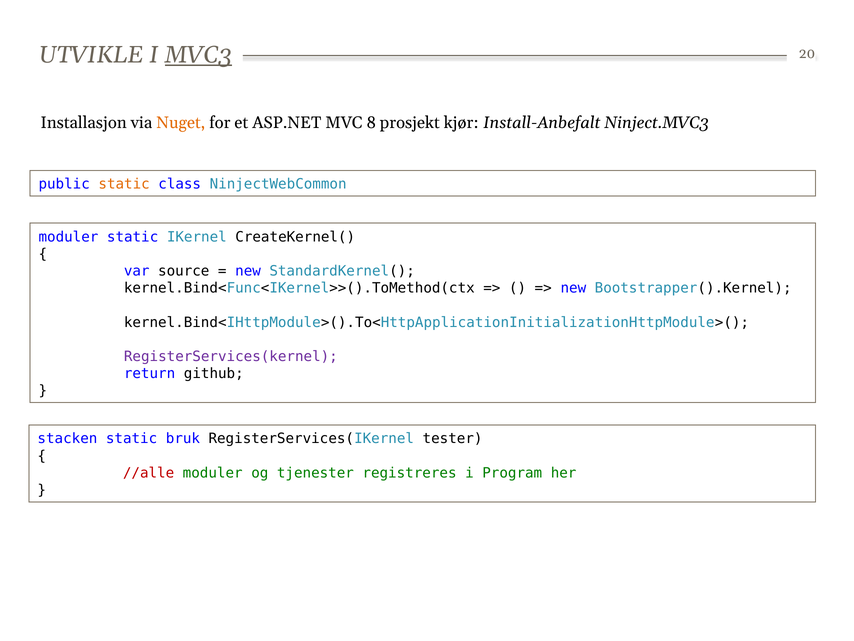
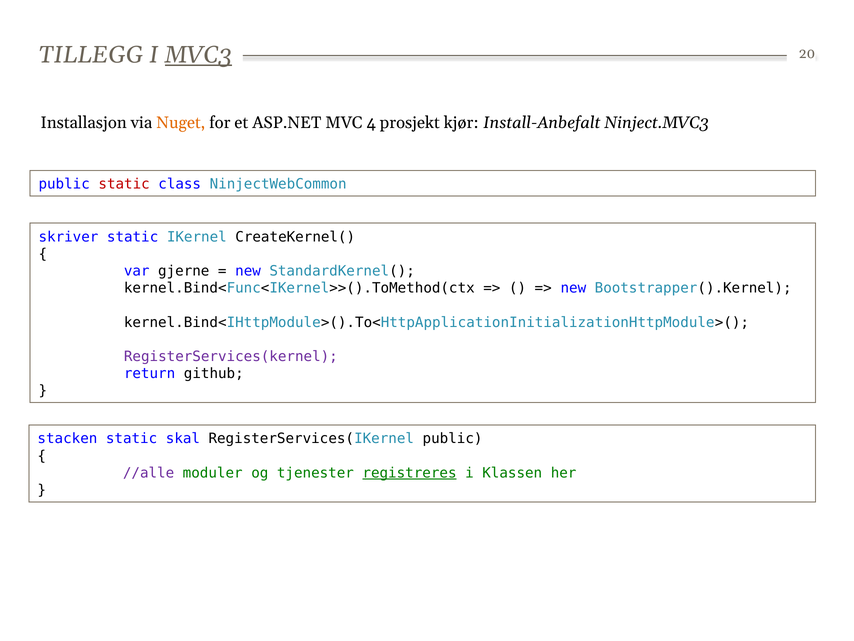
UTVIKLE: UTVIKLE -> TILLEGG (91, 55)
8: 8 -> 4 (371, 123)
static colour: orange -> red (124, 184)
moduler: moduler -> skriver (68, 237)
source: source -> gjerne (184, 271)
bruk: bruk -> skal (183, 438)
RegisterServices(IKernel tester: tester -> public (453, 438)
//alle colour: red -> purple (149, 473)
registreres underline: none -> present (410, 473)
Program: Program -> Klassen (512, 473)
